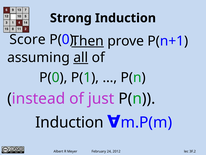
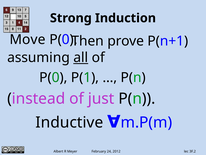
Score: Score -> Move (28, 39)
Then underline: present -> none (88, 41)
Induction: Induction -> Inductive (69, 122)
